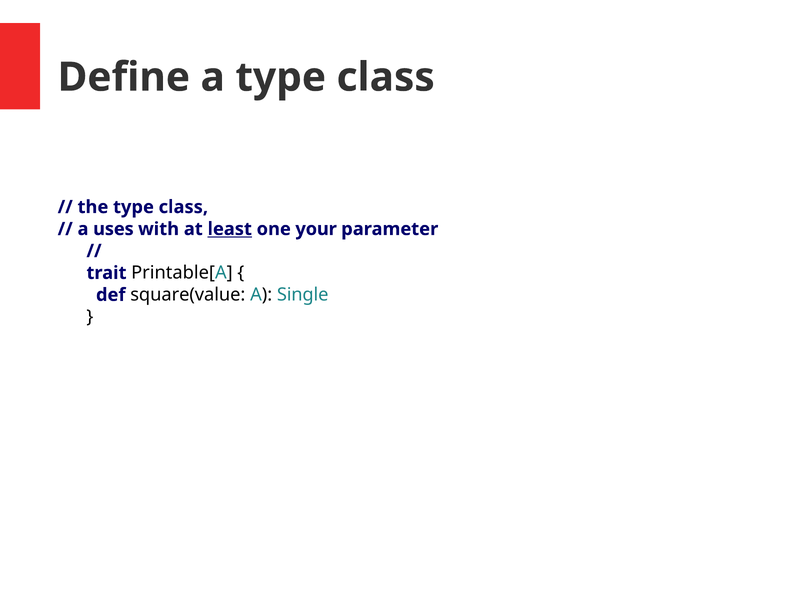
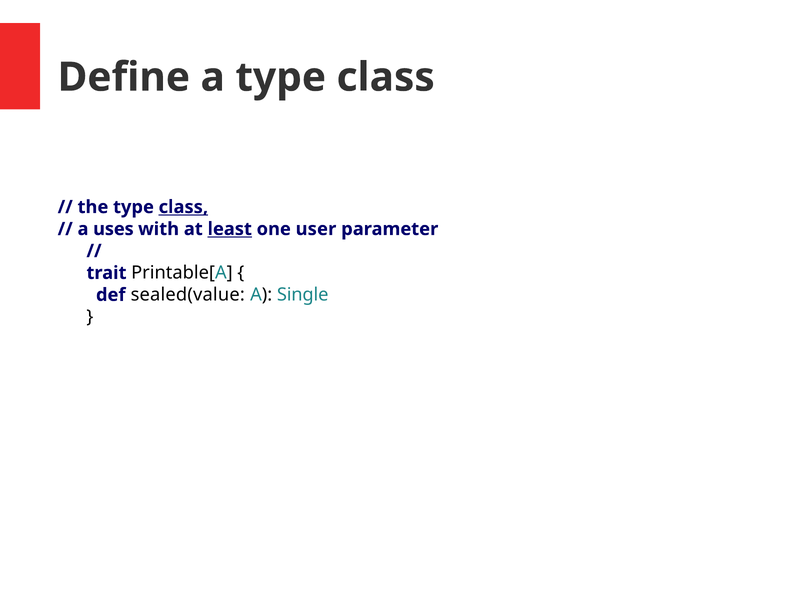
class underline: none -> present (183, 207)
your: your -> user (316, 229)
square(value: square(value -> sealed(value (188, 295)
